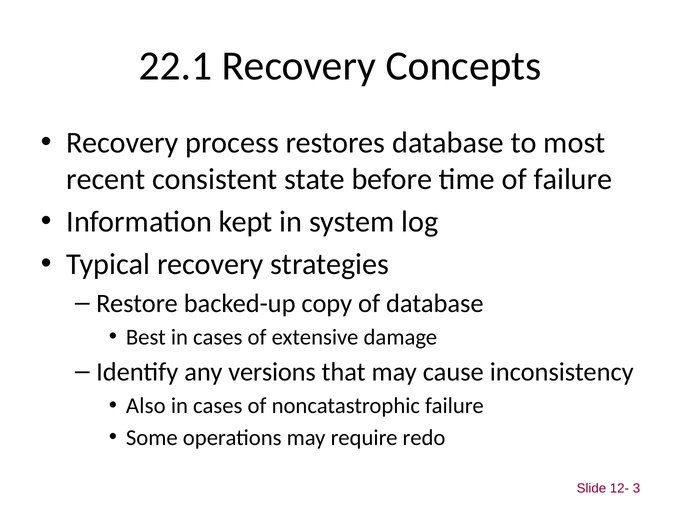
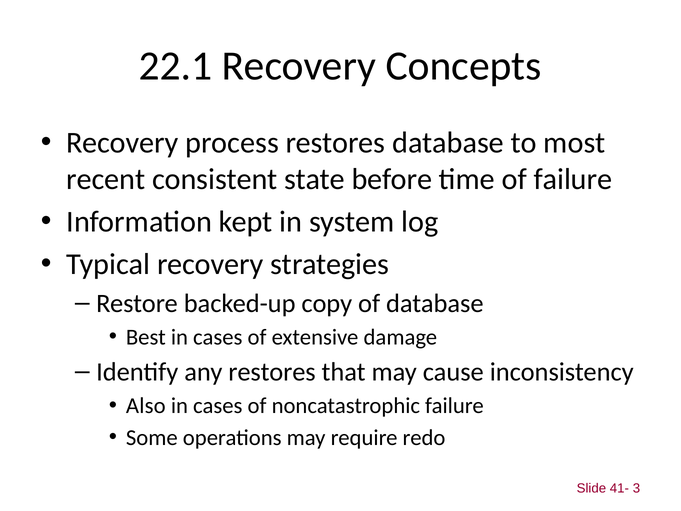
any versions: versions -> restores (272, 372)
12-: 12- -> 41- (619, 488)
